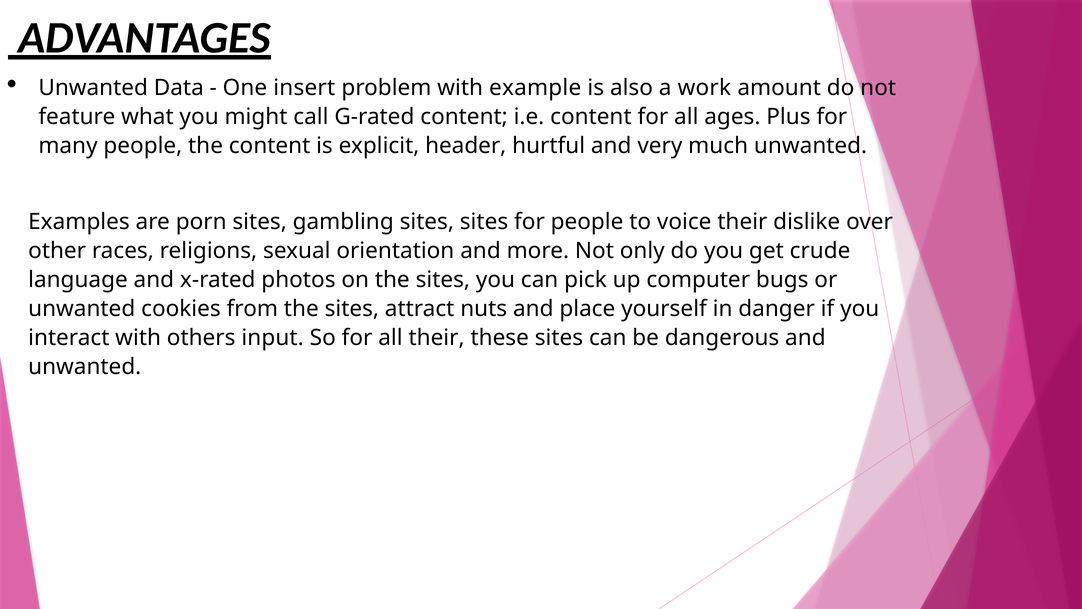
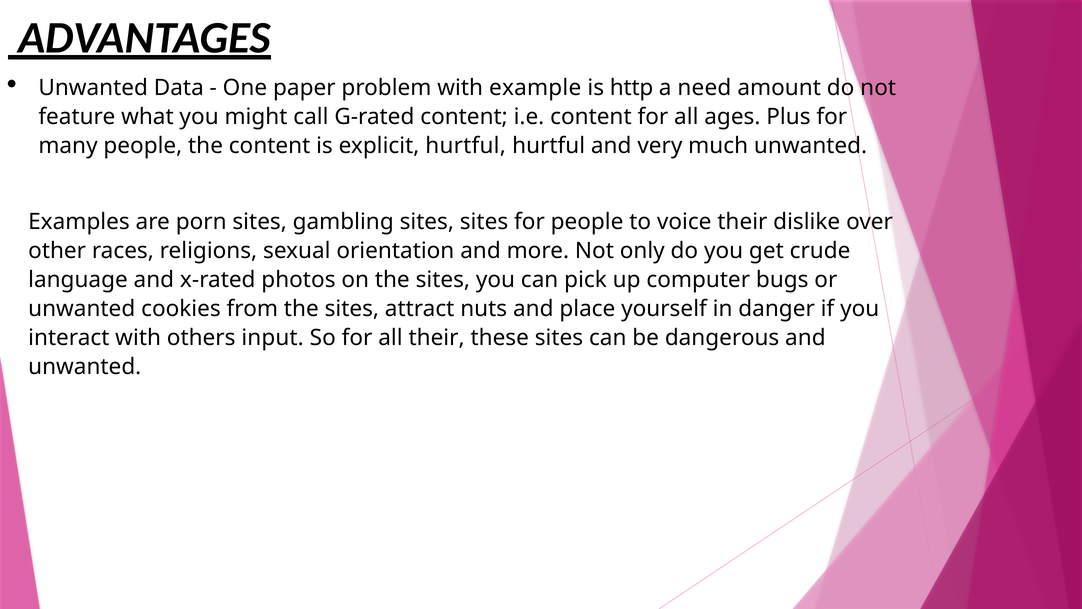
insert: insert -> paper (304, 88)
also: also -> http (632, 88)
work: work -> need (704, 88)
explicit header: header -> hurtful (466, 146)
